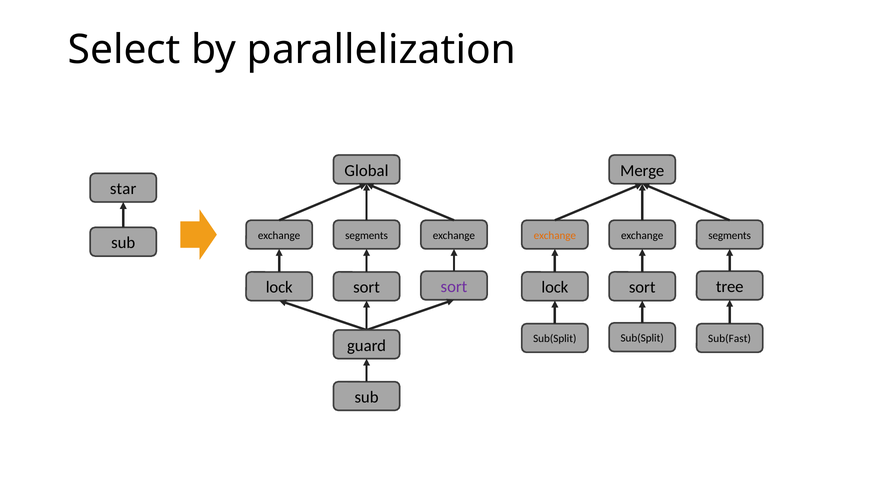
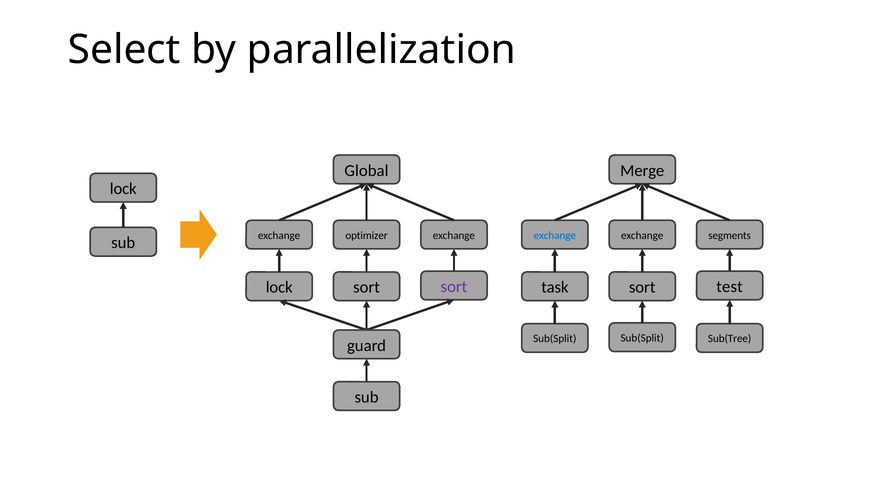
star: star -> lock (123, 189)
segments: segments -> optimizer (367, 235)
exchange colour: orange -> blue (555, 235)
lock: lock -> task (555, 287)
tree: tree -> test (730, 286)
Sub(Fast: Sub(Fast -> Sub(Tree (730, 338)
